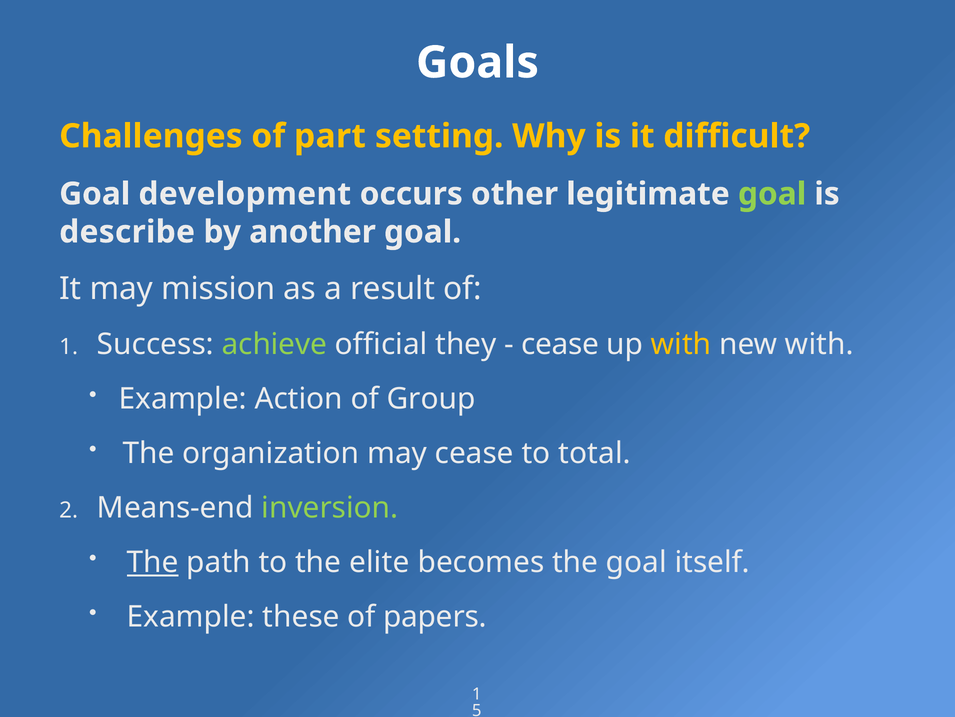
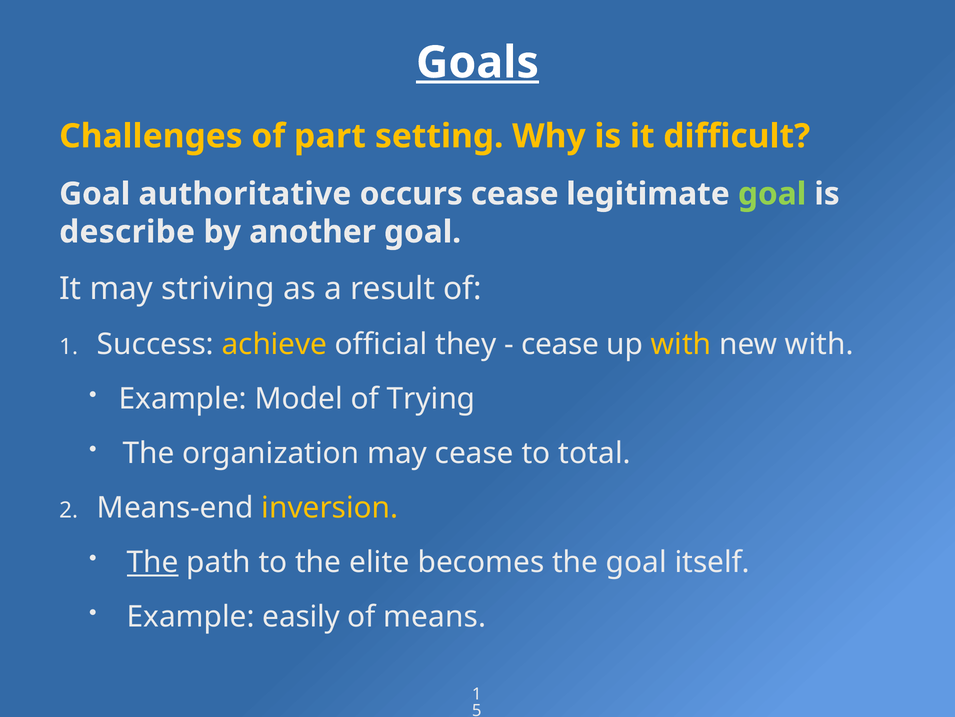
Goals underline: none -> present (477, 63)
development: development -> authoritative (245, 194)
occurs other: other -> cease (515, 194)
mission: mission -> striving (218, 288)
achieve colour: light green -> yellow (274, 344)
Action: Action -> Model (299, 398)
Group: Group -> Trying (431, 398)
inversion colour: light green -> yellow (330, 507)
these: these -> easily (301, 616)
papers: papers -> means (435, 616)
